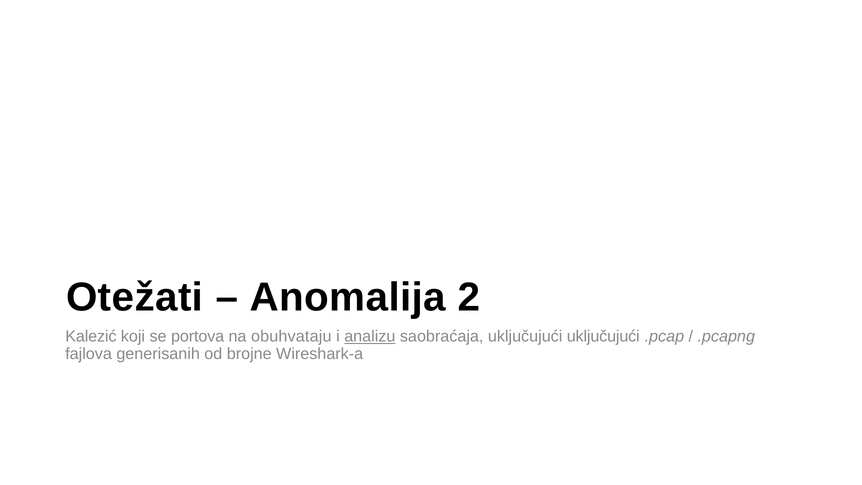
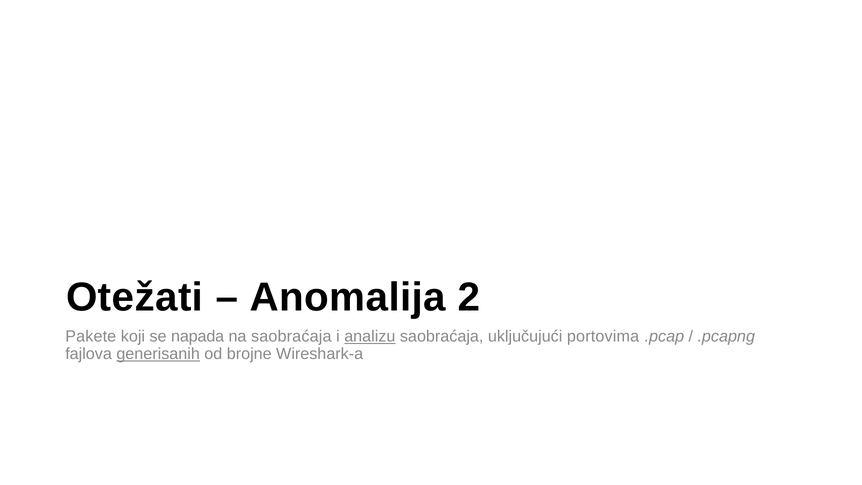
Kalezić: Kalezić -> Pakete (91, 336)
portova: portova -> napada (198, 336)
na obuhvataju: obuhvataju -> saobraćaja (291, 336)
uključujući uključujući: uključujući -> portovima (603, 336)
generisanih underline: none -> present (158, 354)
